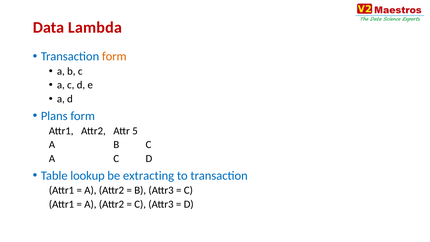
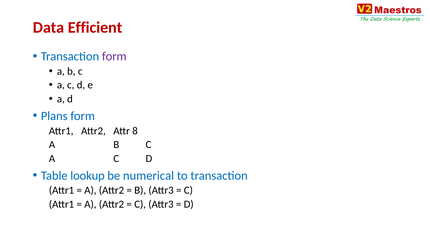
Lambda: Lambda -> Efficient (95, 27)
form colour: orange -> purple (114, 56)
5: 5 -> 8 (135, 131)
extracting: extracting -> numerical (149, 175)
